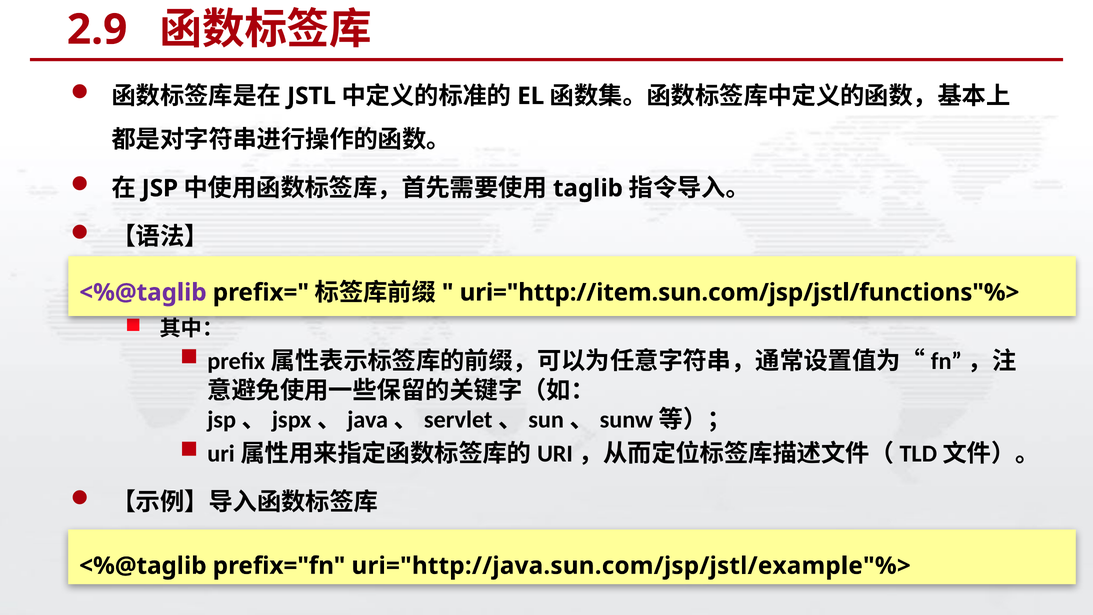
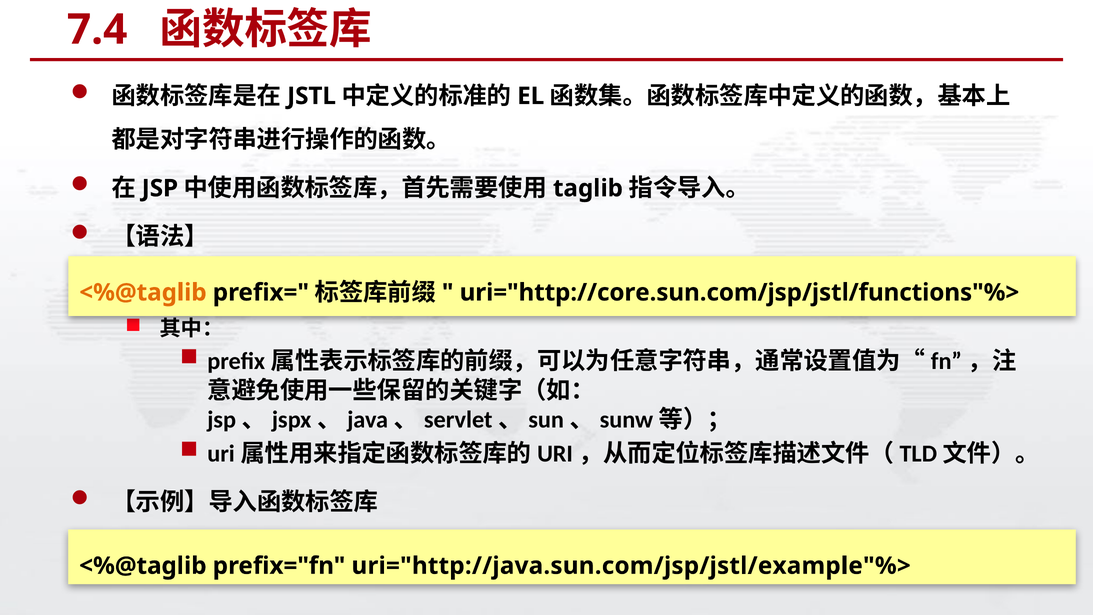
2.9: 2.9 -> 7.4 (97, 30)
<%@taglib colour: purple -> orange (143, 292)
uri="http://item.sun.com/jsp/jstl/functions"%>: uri="http://item.sun.com/jsp/jstl/functions"%> -> uri="http://core.sun.com/jsp/jstl/functions"%> (739, 292)
